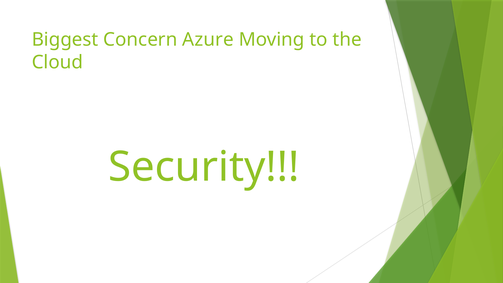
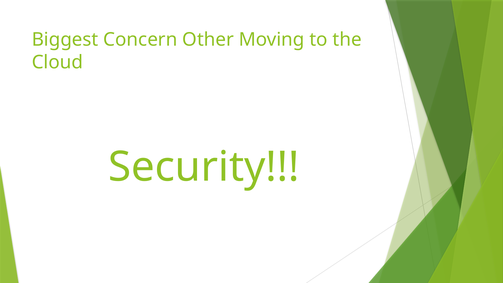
Azure: Azure -> Other (208, 40)
